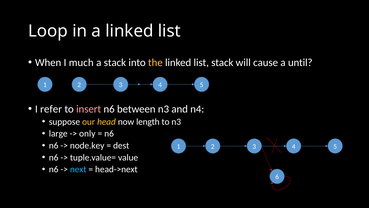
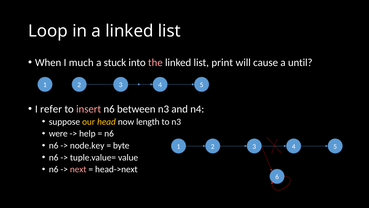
a stack: stack -> stuck (115, 62)
the colour: yellow -> pink (155, 62)
list stack: stack -> print (222, 62)
large: large -> were (58, 133)
only: only -> help (87, 133)
dest: dest -> byte (121, 145)
next colour: light blue -> pink (78, 169)
